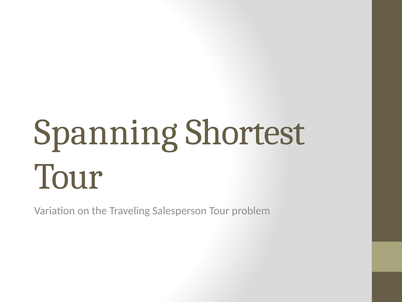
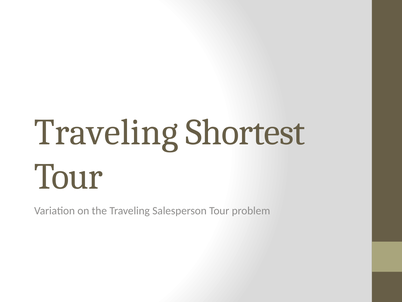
Spanning: Spanning -> Traveling (106, 132)
